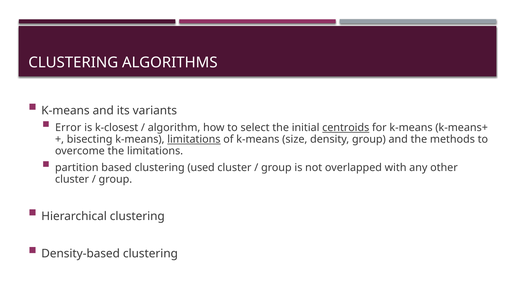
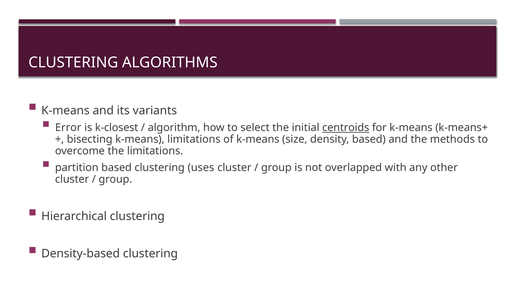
limitations underline: present -> none (194, 139)
density group: group -> based (369, 139)
used: used -> uses (201, 167)
